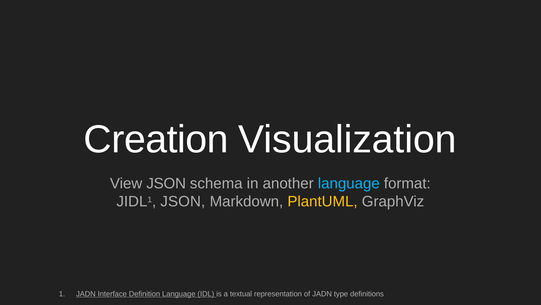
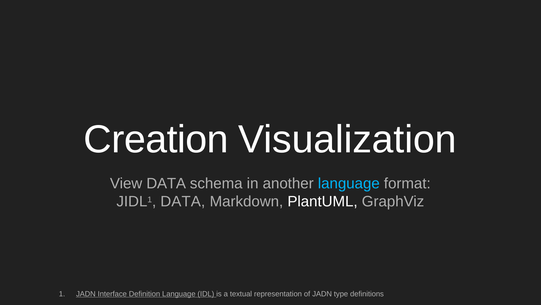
View JSON: JSON -> DATA (166, 183)
JIDL1 JSON: JSON -> DATA (183, 201)
PlantUML colour: yellow -> white (323, 201)
